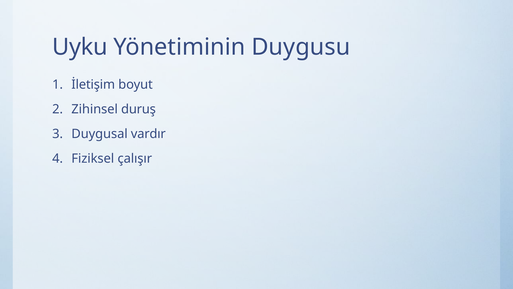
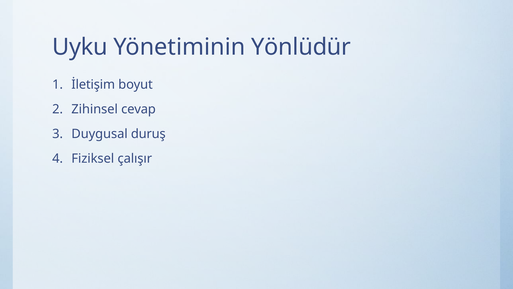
Duygusu: Duygusu -> Yönlüdür (301, 47)
duruş: duruş -> cevap (138, 109)
vardır: vardır -> duruş (148, 134)
